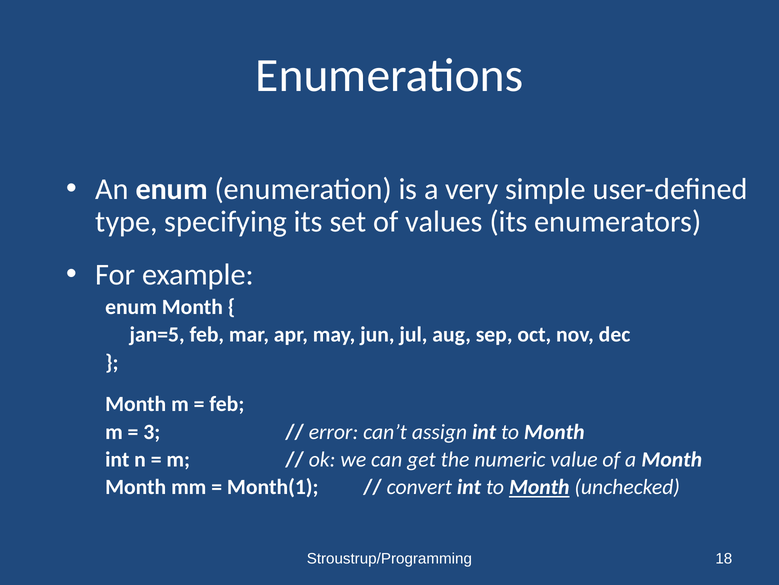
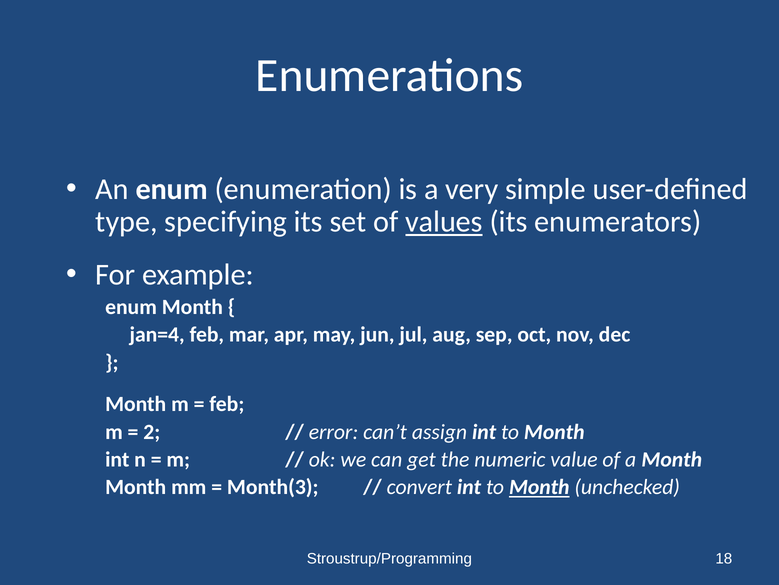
values underline: none -> present (444, 222)
jan=5: jan=5 -> jan=4 (157, 334)
3: 3 -> 2 (152, 431)
Month(1: Month(1 -> Month(3 (273, 487)
